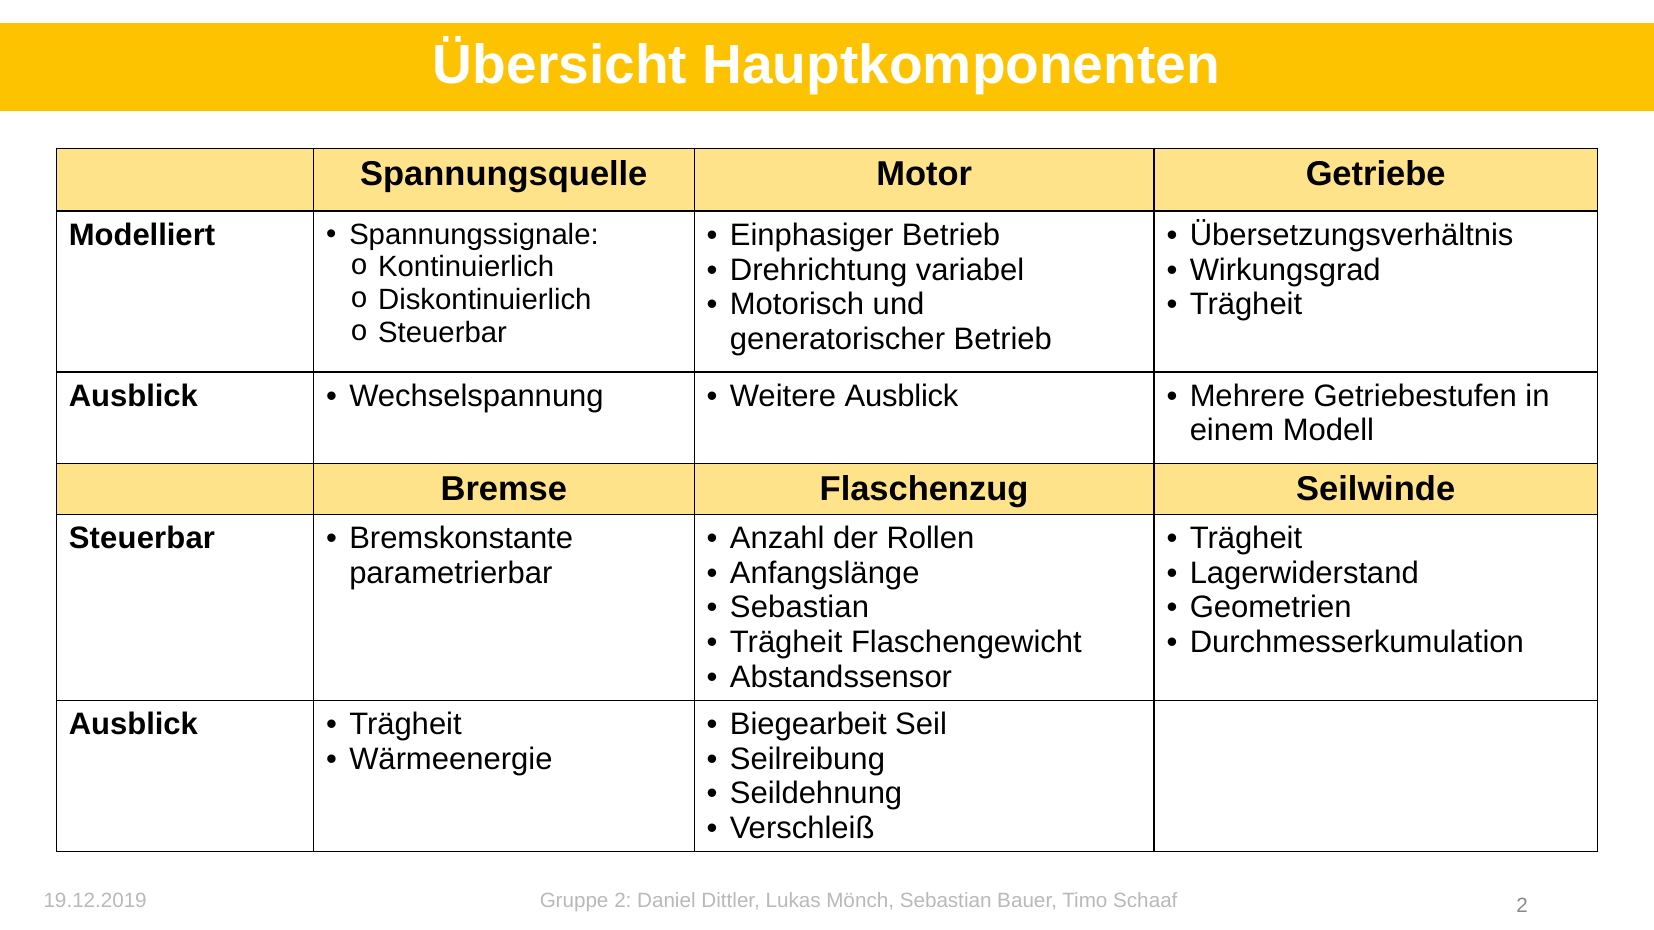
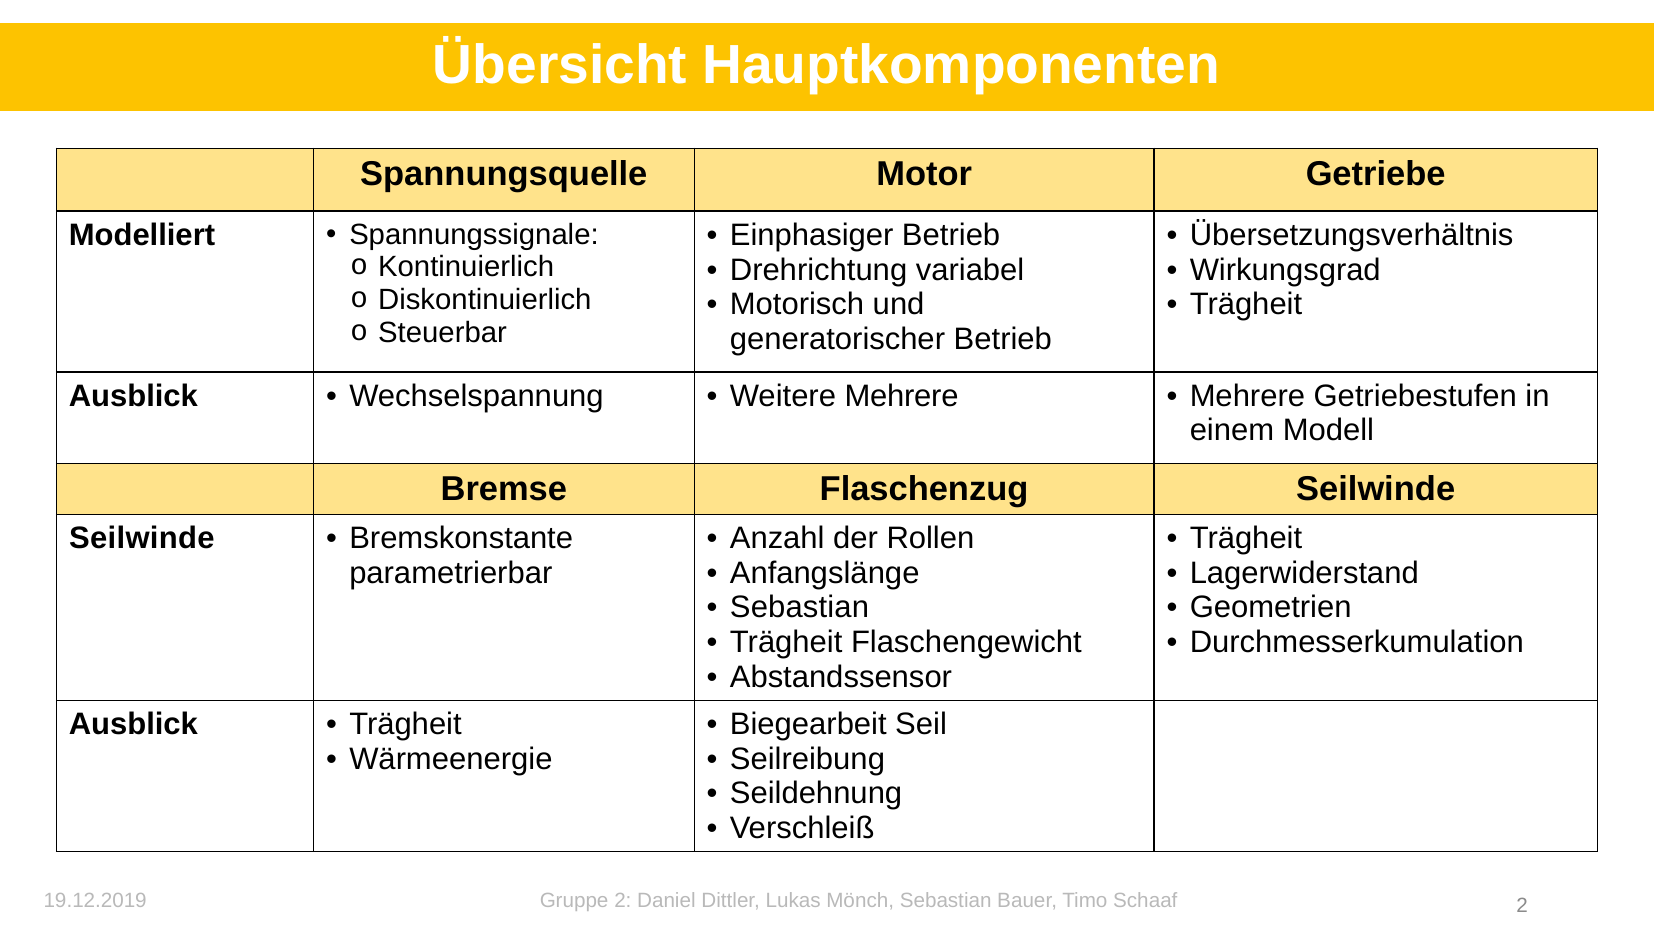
Weitere Ausblick: Ausblick -> Mehrere (902, 396)
Steuerbar: Steuerbar -> Seilwinde (142, 539)
